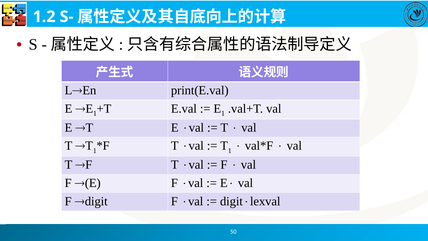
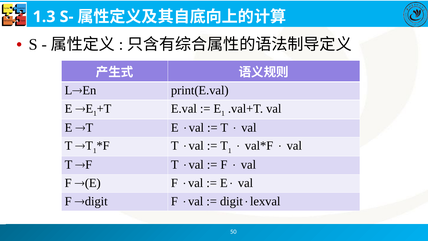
1.2: 1.2 -> 1.3 (44, 17)
